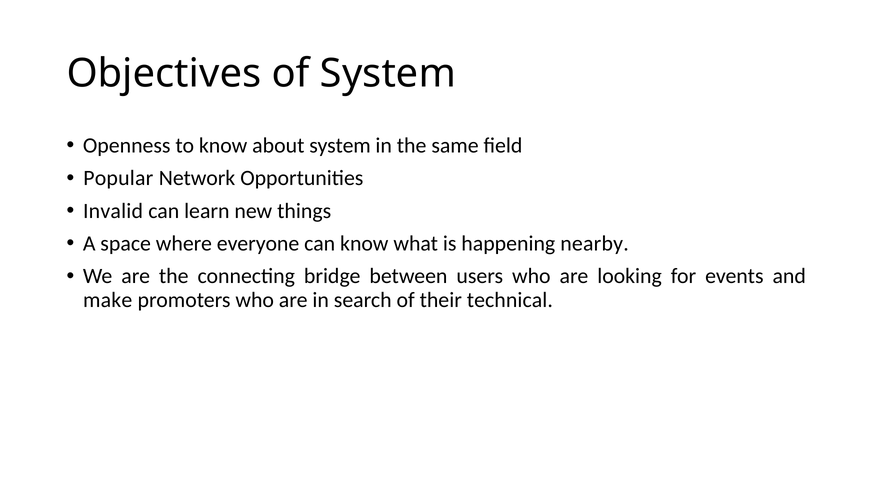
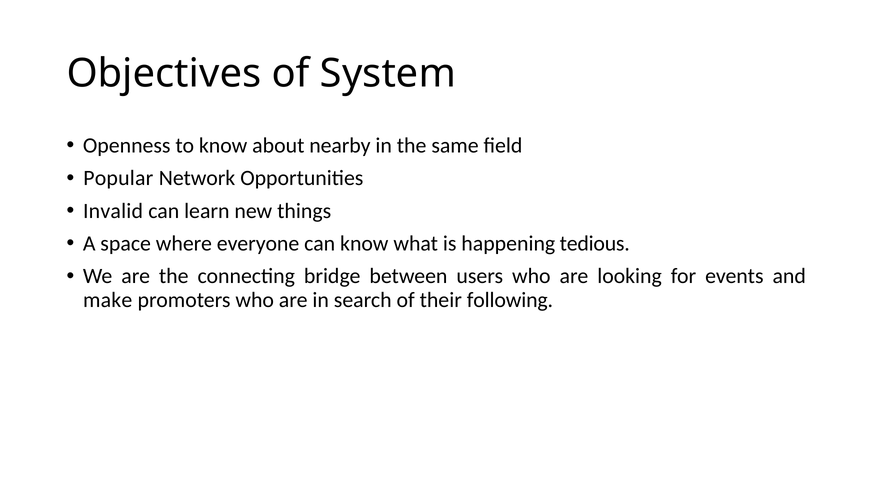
about system: system -> nearby (340, 146)
nearby: nearby -> tedious (595, 244)
technical: technical -> following (510, 300)
